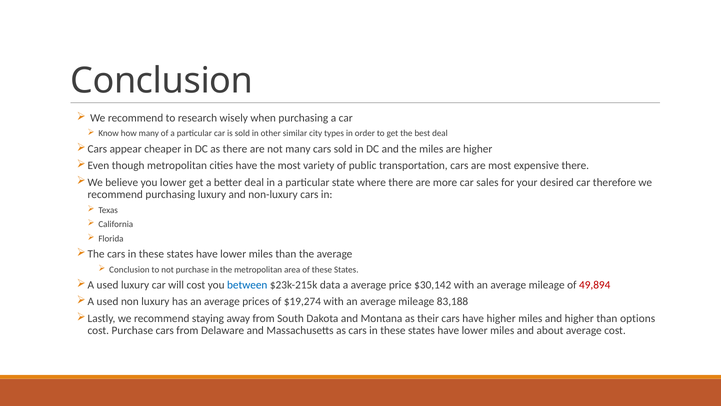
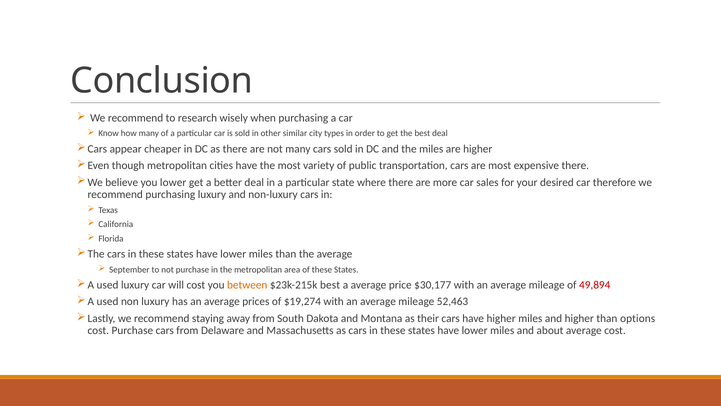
Conclusion: Conclusion -> September (129, 269)
between colour: blue -> orange (247, 285)
$23k-215k data: data -> best (330, 285)
$30,142: $30,142 -> $30,177 (433, 285)
83,188: 83,188 -> 52,463 (453, 301)
